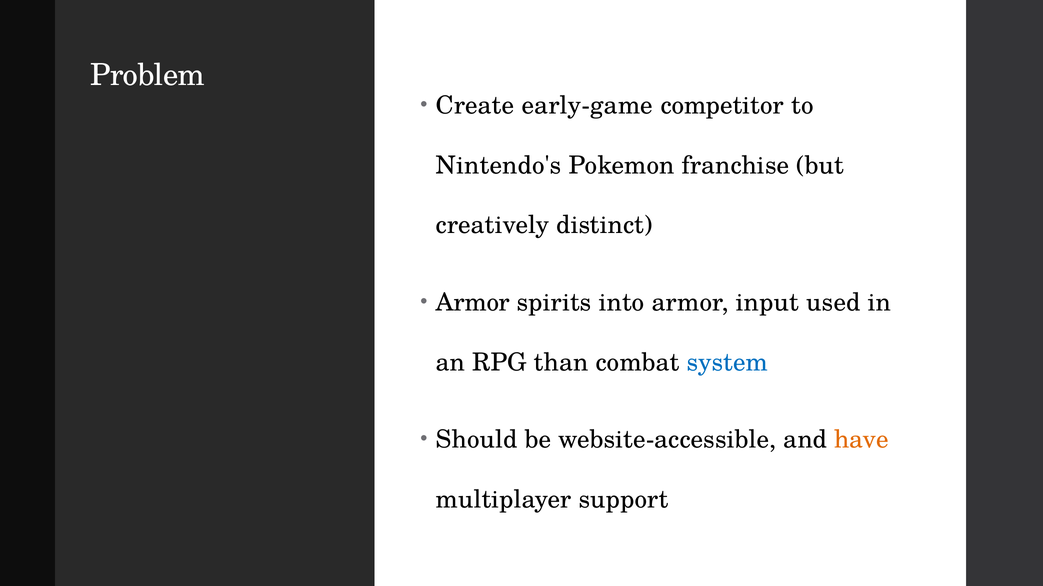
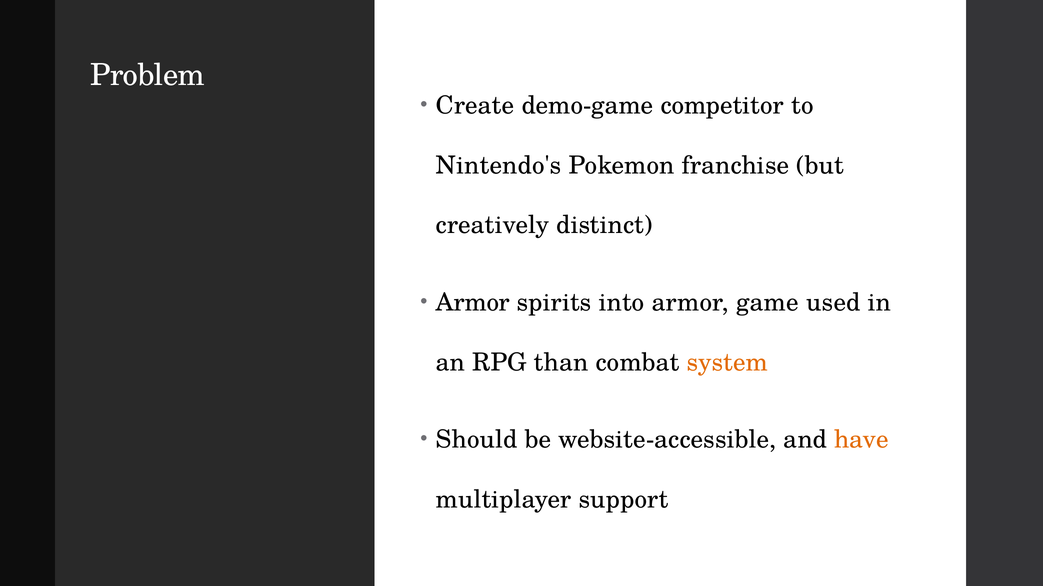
early-game: early-game -> demo-game (587, 106)
input: input -> game (767, 303)
system colour: blue -> orange (727, 363)
